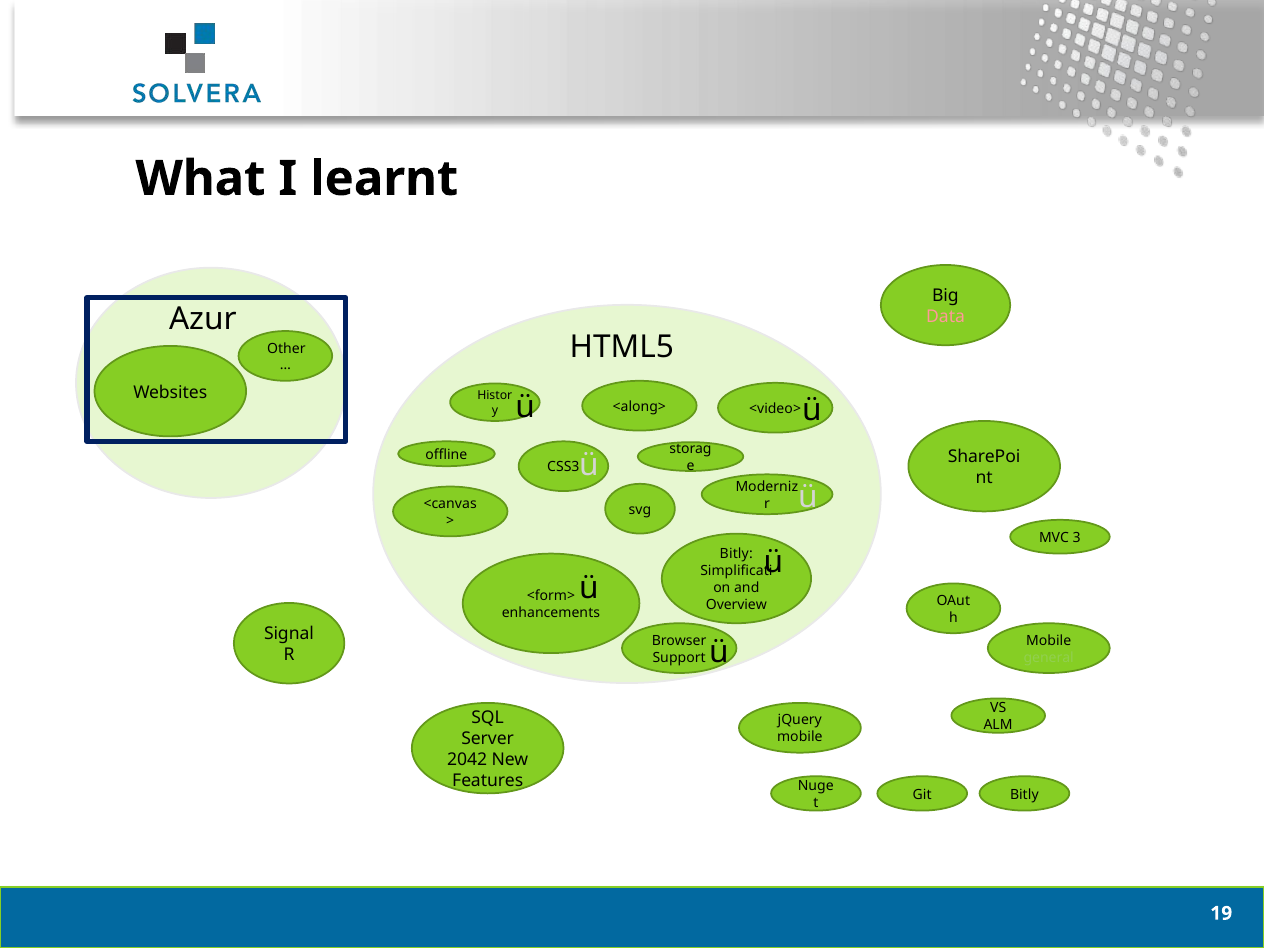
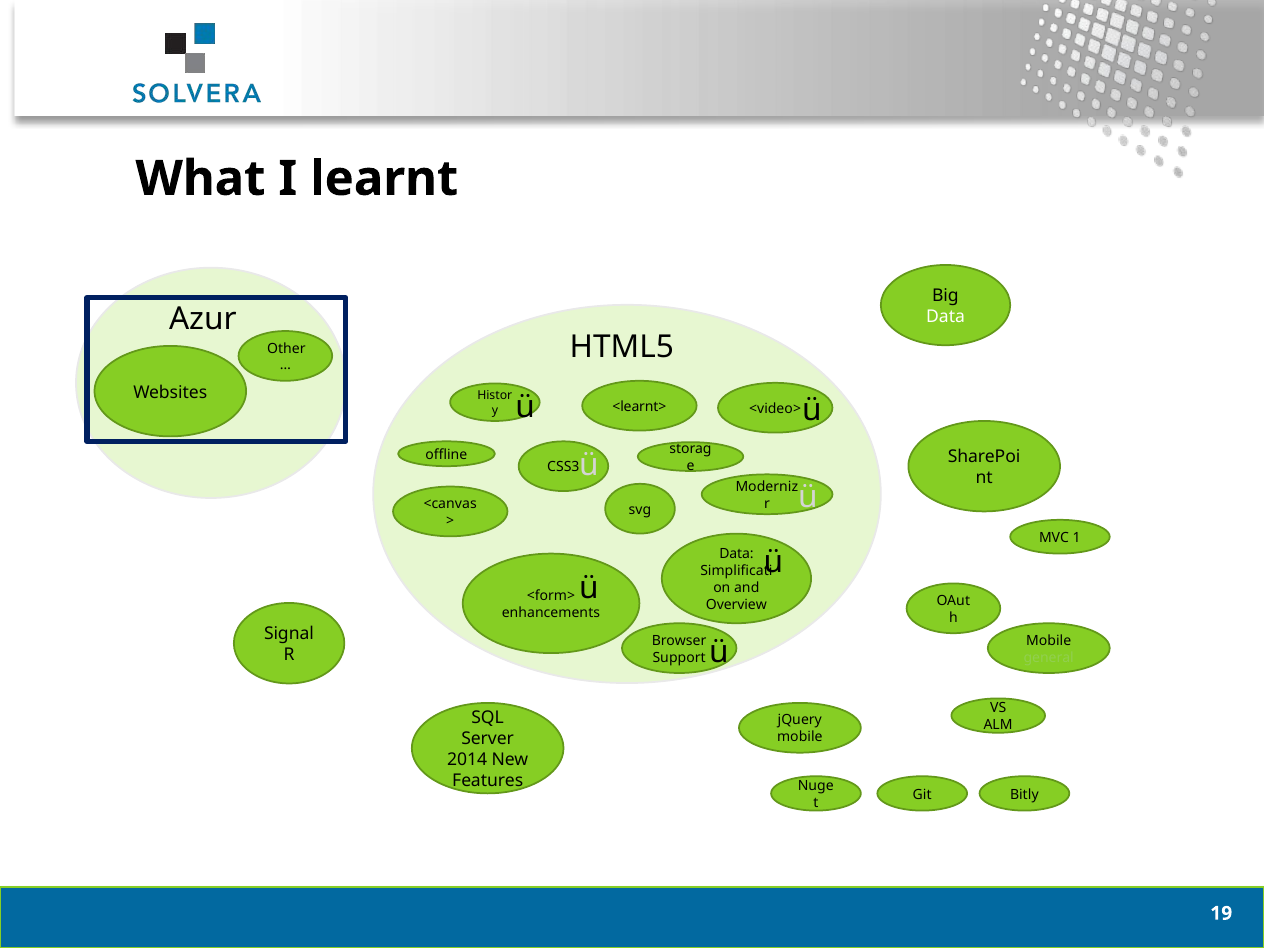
Data colour: pink -> white (946, 317)
<along>: <along> -> <learnt> (639, 407)
3: 3 -> 1 (1077, 538)
Bitly: Bitly -> Data (736, 554)
2042: 2042 -> 2014 (467, 760)
